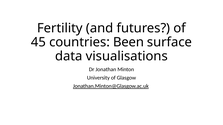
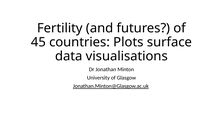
Been: Been -> Plots (128, 42)
